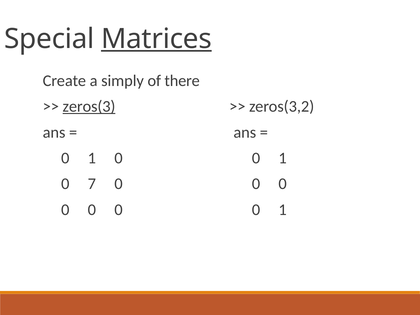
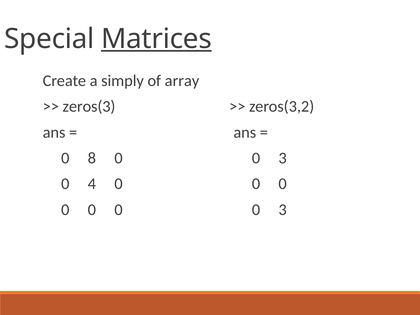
there: there -> array (182, 81)
zeros(3 underline: present -> none (89, 107)
1: 1 -> 8 (92, 158)
1: 1 -> 3 (283, 158)
7: 7 -> 4 (92, 184)
1: 1 -> 3 (283, 210)
